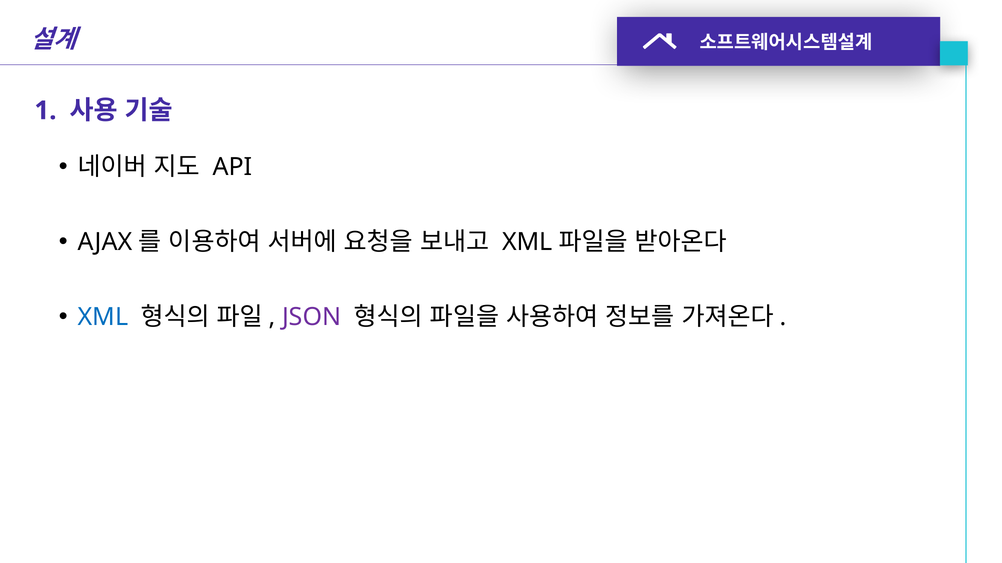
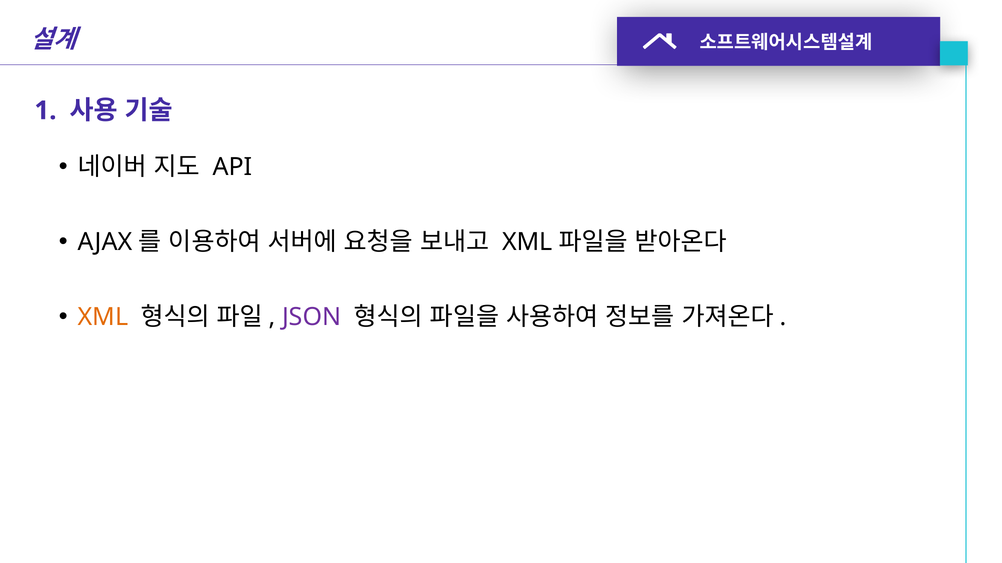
XML colour: blue -> orange (103, 317)
